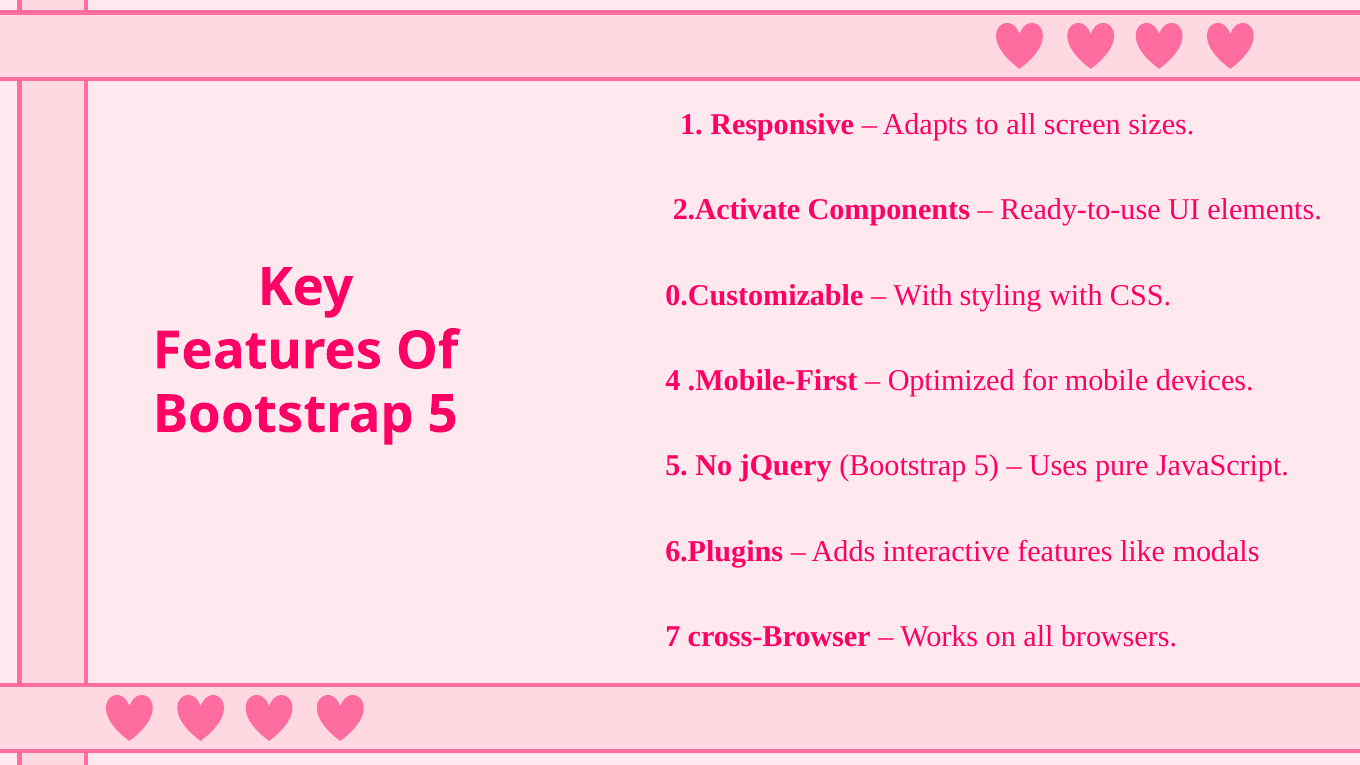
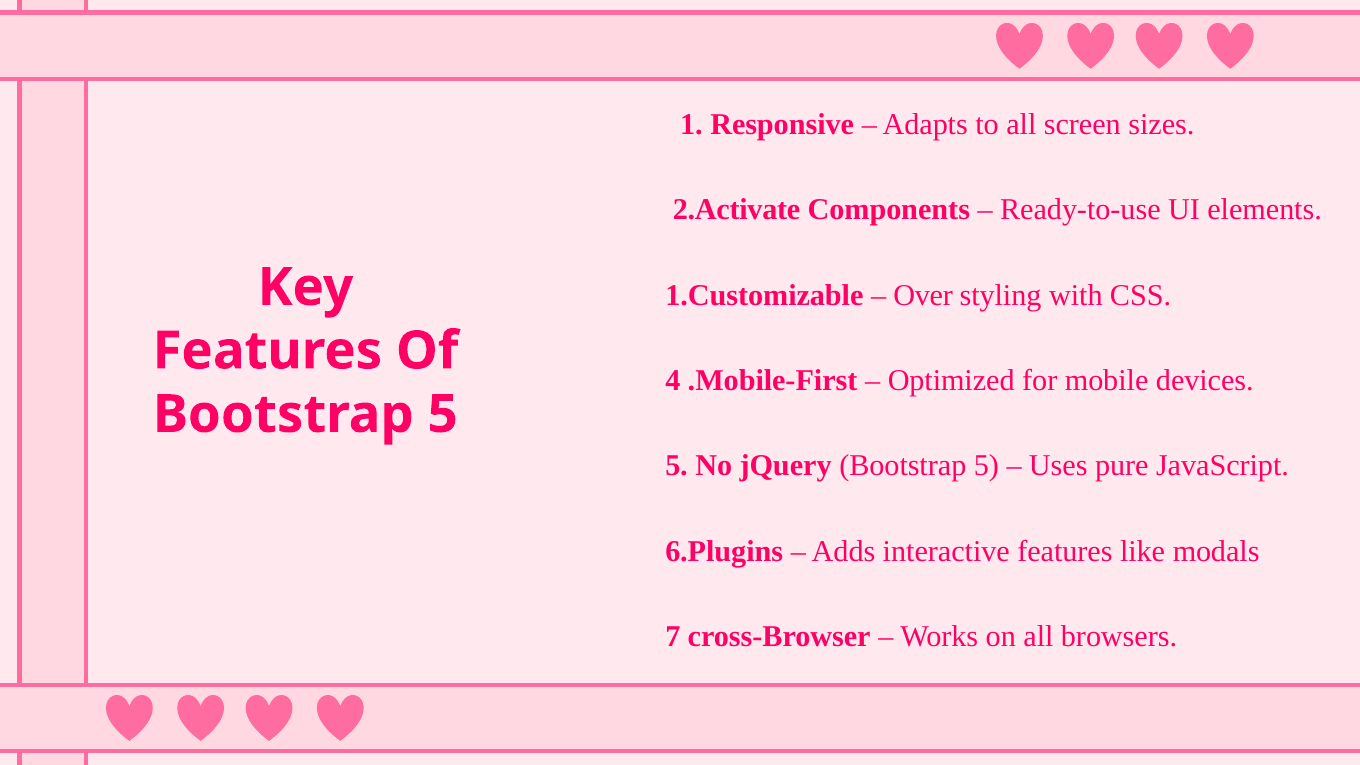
0.Customizable: 0.Customizable -> 1.Customizable (764, 295)
With: With -> Over (923, 295)
